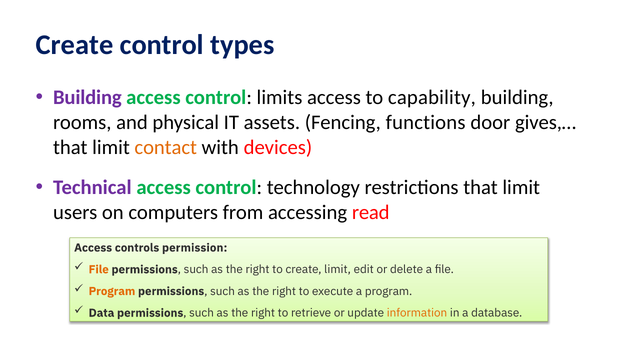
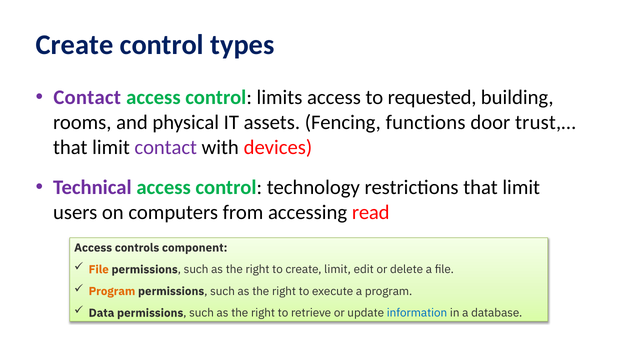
Building: Building -> Contact (87, 98)
capability: capability -> requested (432, 98)
gives,…: gives,… -> trust,… (545, 122)
contact colour: orange -> purple (166, 147)
permission: permission -> component (195, 248)
information colour: orange -> blue (417, 313)
